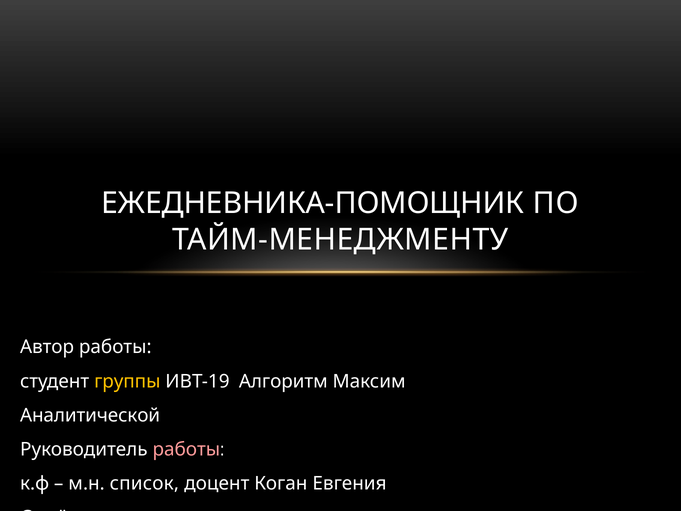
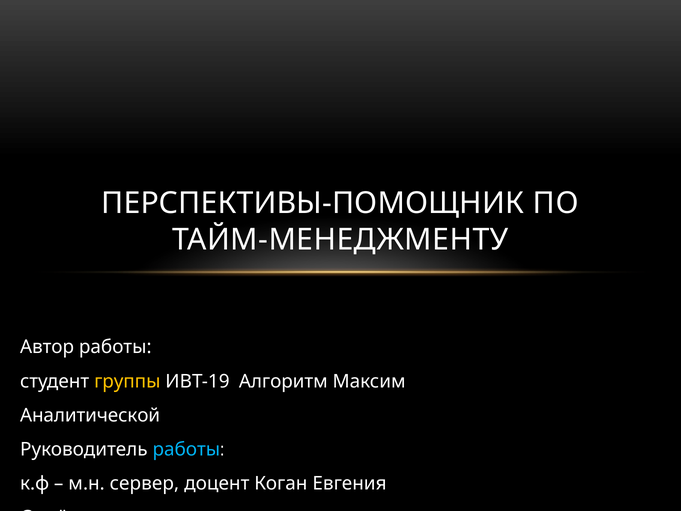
ЕЖЕДНЕВНИКА-ПОМОЩНИК: ЕЖЕДНЕВНИКА-ПОМОЩНИК -> ПЕРСПЕКТИВЫ-ПОМОЩНИК (313, 203)
работы colour: pink -> light blue (186, 449)
список: список -> сервер (144, 483)
